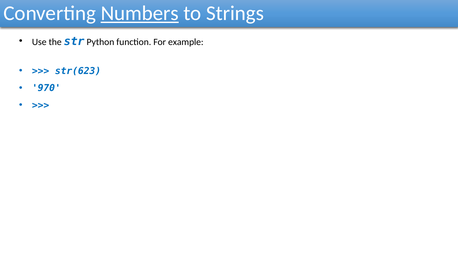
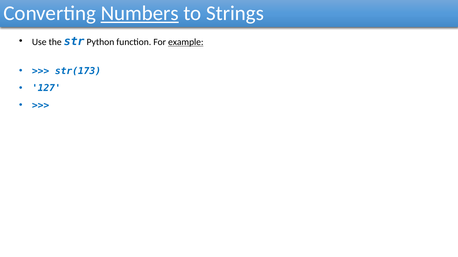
example underline: none -> present (186, 42)
str(623: str(623 -> str(173 (78, 71)
970: 970 -> 127 (46, 88)
